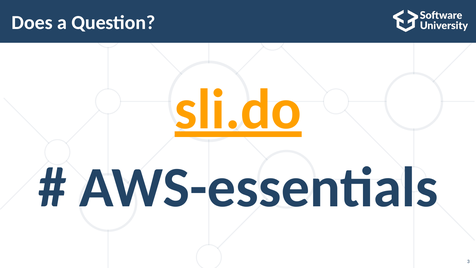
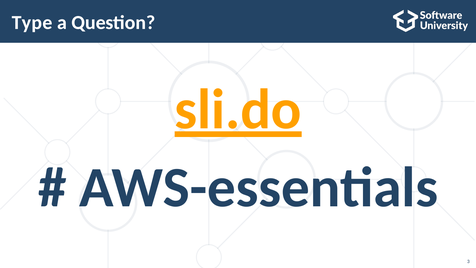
Does: Does -> Type (32, 23)
